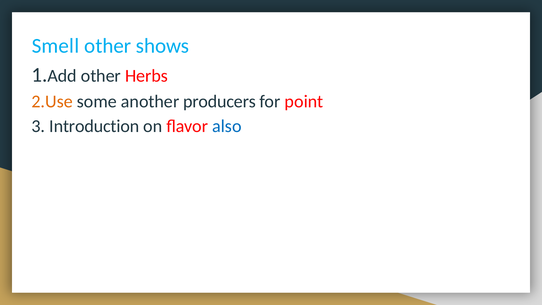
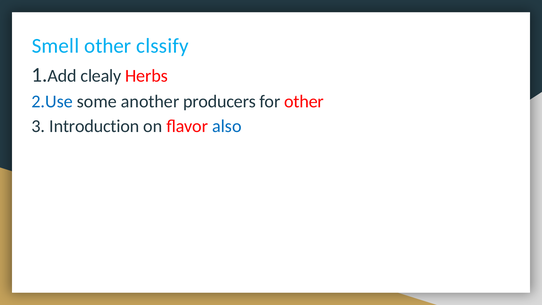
shows: shows -> clssify (162, 46)
other: other -> clealy (101, 76)
2.Use colour: orange -> blue (52, 101)
for point: point -> other (304, 101)
